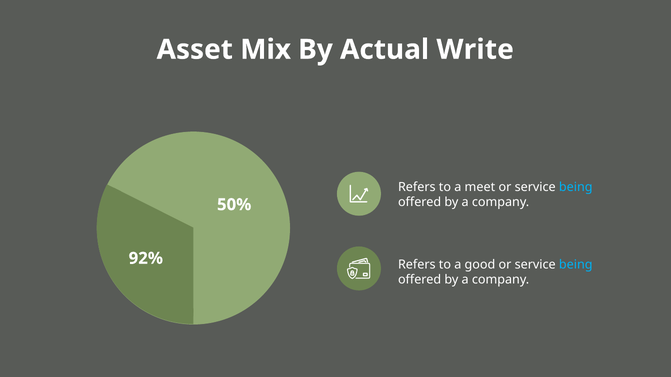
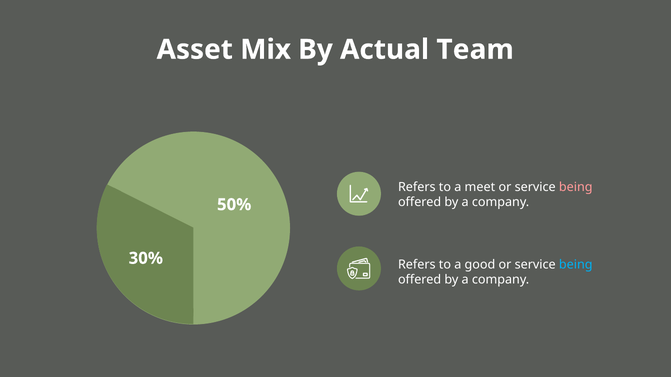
Write: Write -> Team (475, 50)
being colour: light blue -> pink (576, 187)
92%: 92% -> 30% (146, 259)
